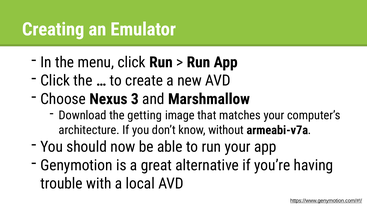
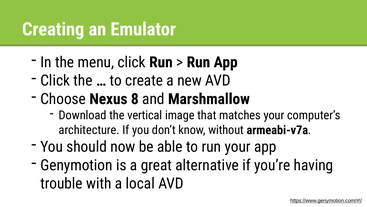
3: 3 -> 8 (135, 99)
getting: getting -> vertical (145, 115)
